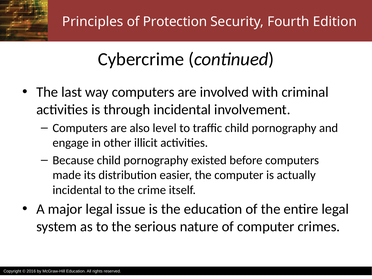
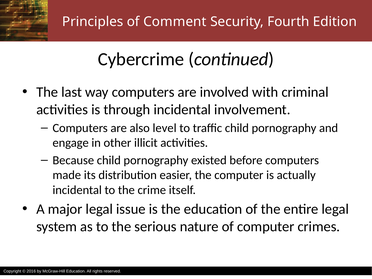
Protection: Protection -> Comment (175, 22)
